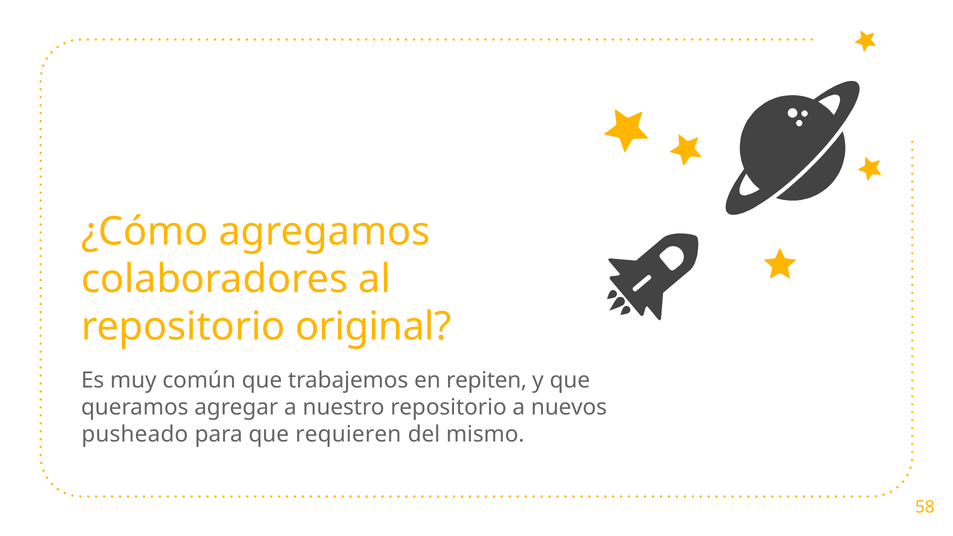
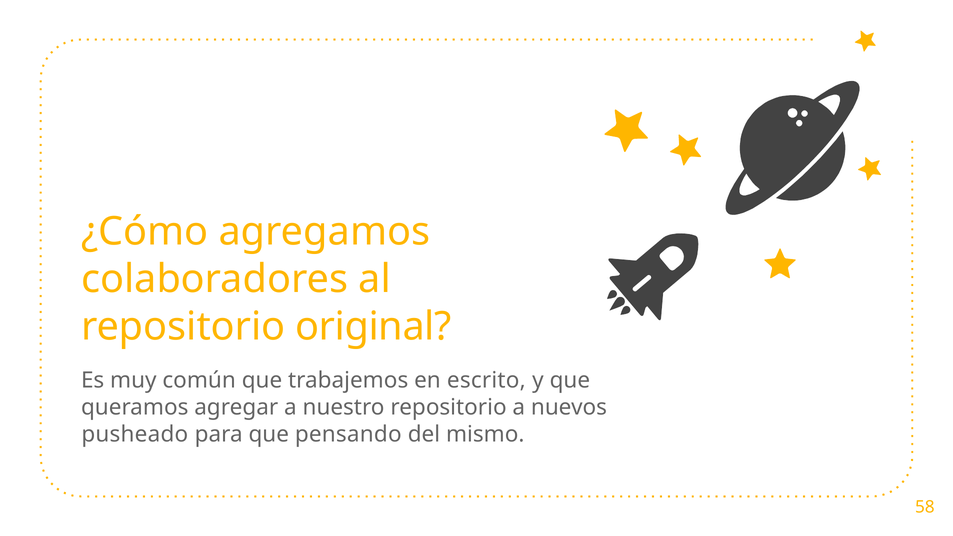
repiten: repiten -> escrito (486, 380)
requieren: requieren -> pensando (348, 434)
